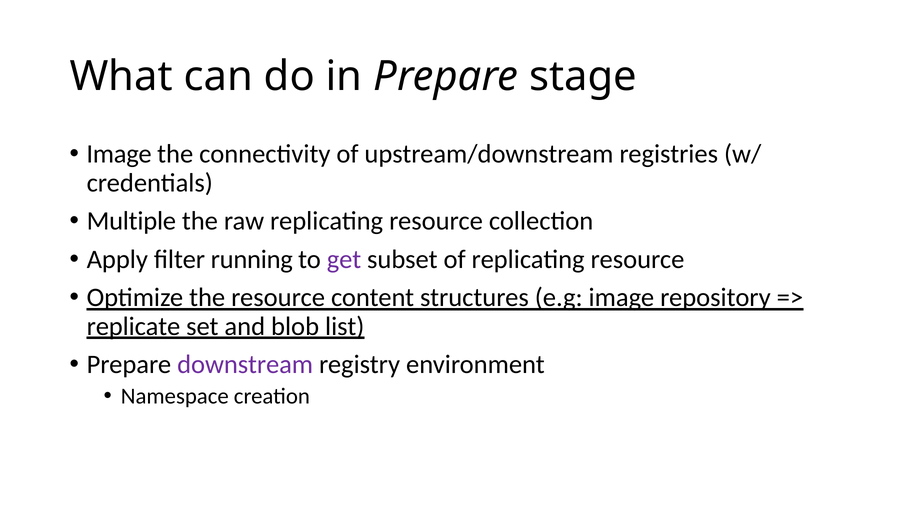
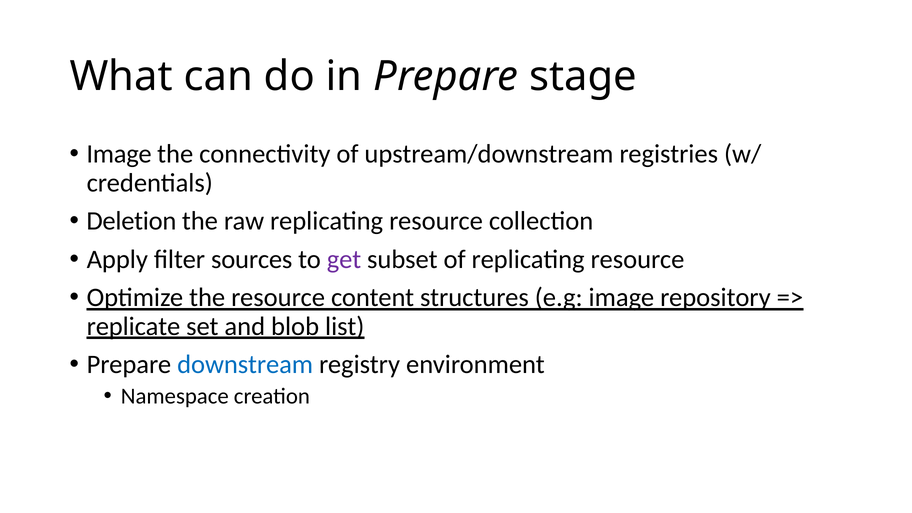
Multiple: Multiple -> Deletion (131, 221)
running: running -> sources (252, 259)
downstream colour: purple -> blue (245, 365)
